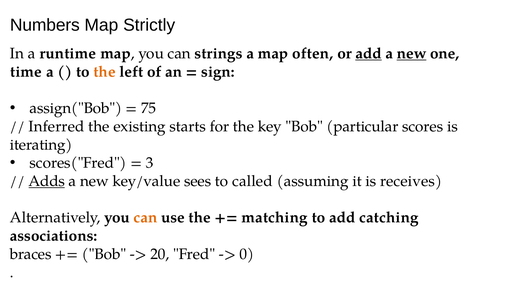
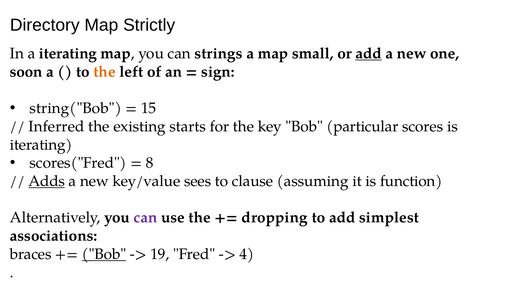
Numbers: Numbers -> Directory (45, 25)
a runtime: runtime -> iterating (68, 54)
often: often -> small (313, 54)
new underline: present -> none (412, 54)
time: time -> soon (26, 72)
assign("Bob: assign("Bob -> string("Bob (76, 108)
75: 75 -> 15 (149, 108)
3: 3 -> 8 (150, 163)
called: called -> clause (253, 182)
receives: receives -> function (411, 182)
can colour: orange -> purple (145, 218)
matching: matching -> dropping (275, 218)
catching: catching -> simplest (389, 218)
Bob underline: none -> present (104, 255)
20: 20 -> 19 (160, 255)
0: 0 -> 4 (247, 255)
